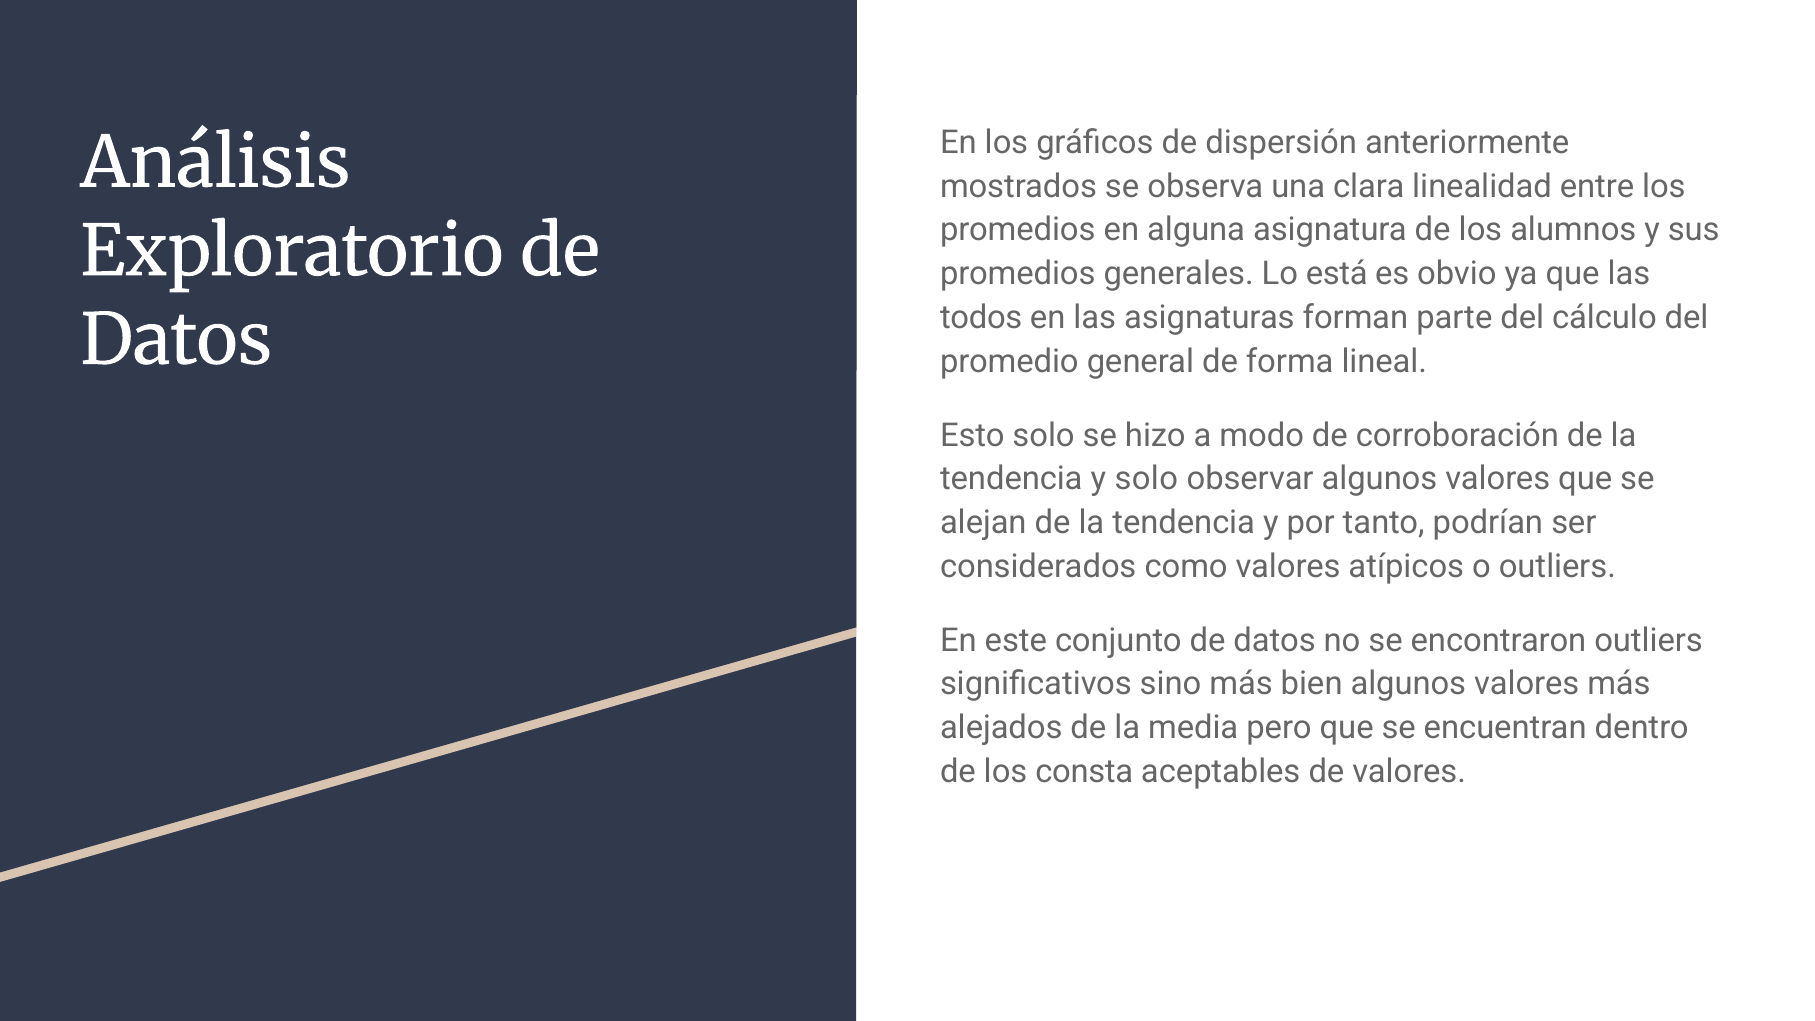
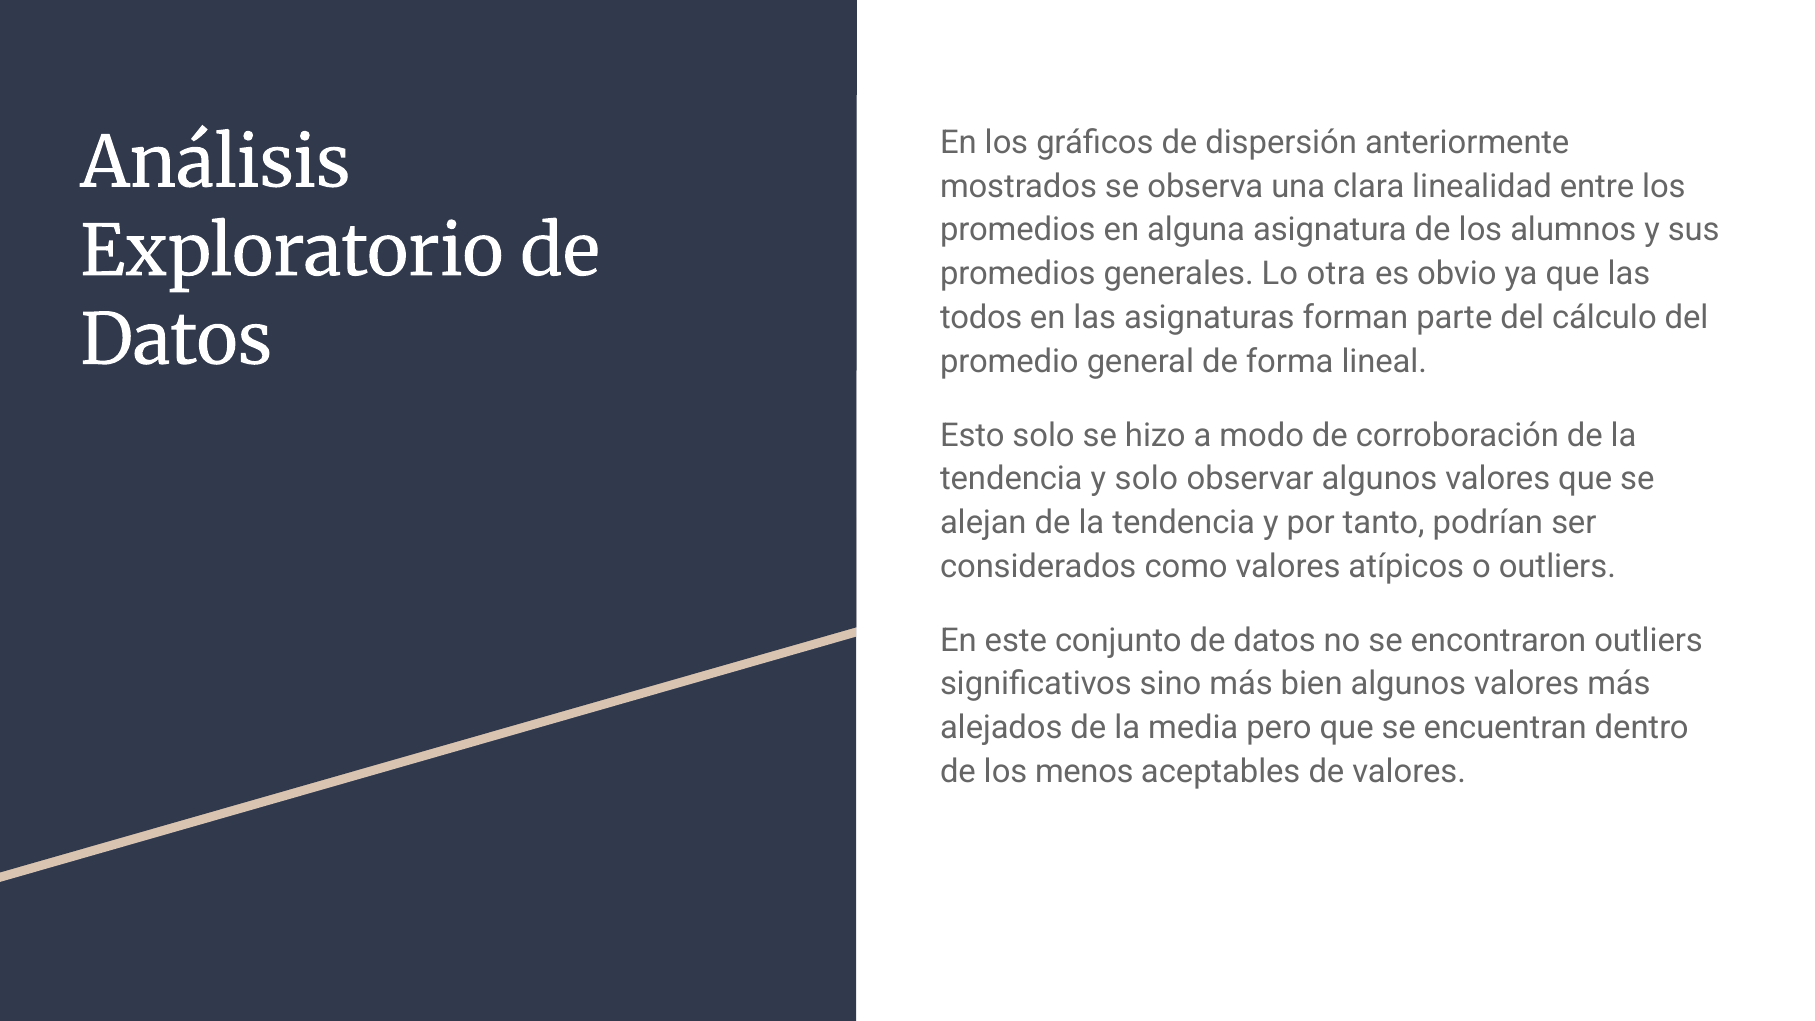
está: está -> otra (1336, 274)
consta: consta -> menos (1084, 772)
